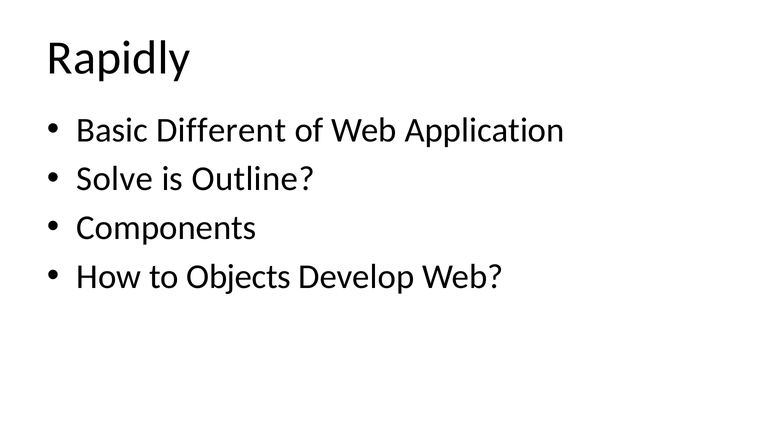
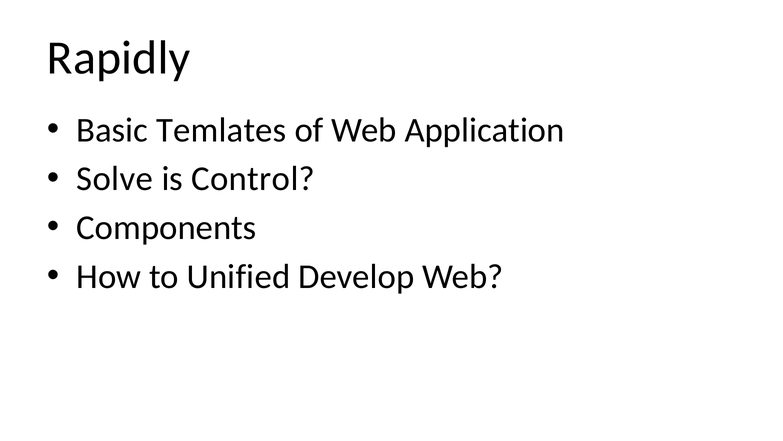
Different: Different -> Temlates (221, 130)
Outline: Outline -> Control (253, 179)
Objects: Objects -> Unified (238, 276)
